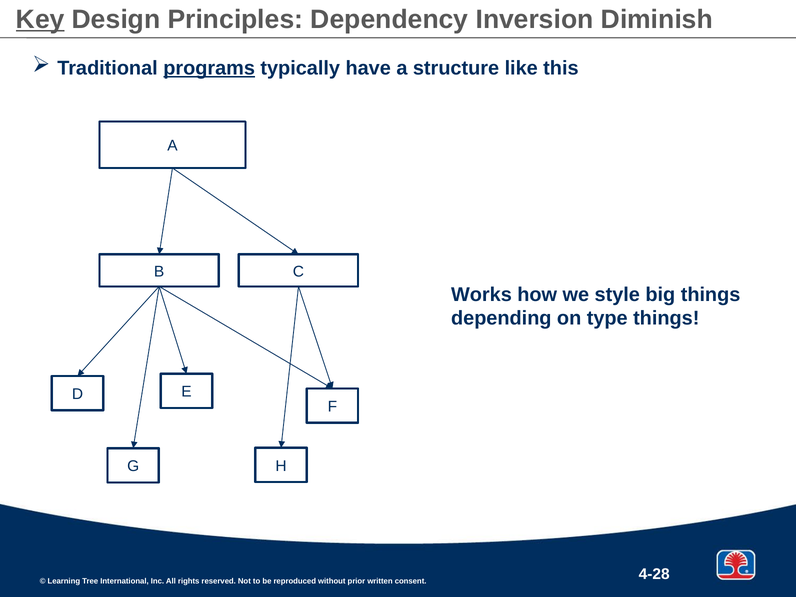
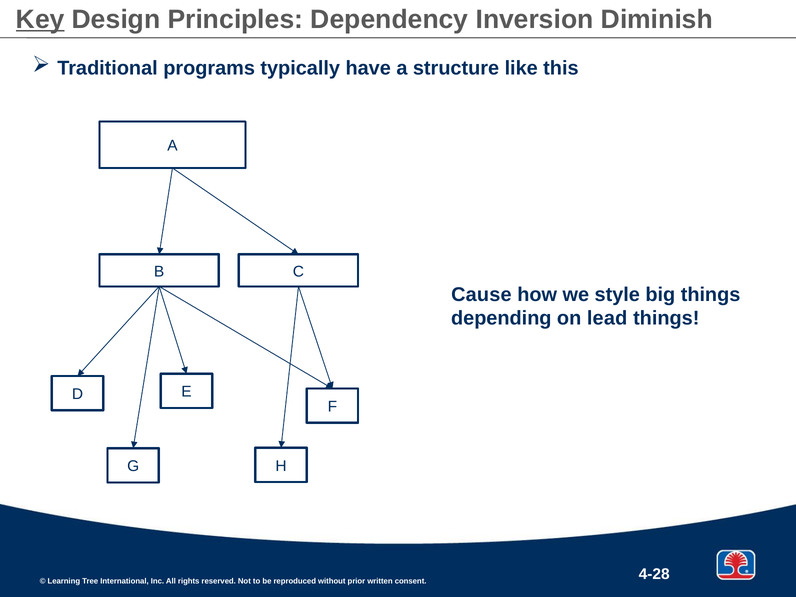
programs underline: present -> none (209, 68)
Works: Works -> Cause (481, 294)
type: type -> lead (607, 318)
